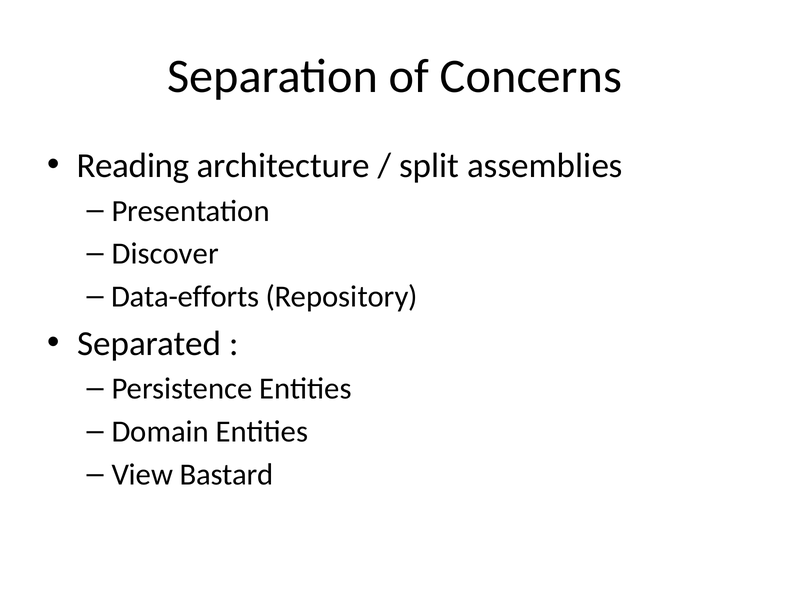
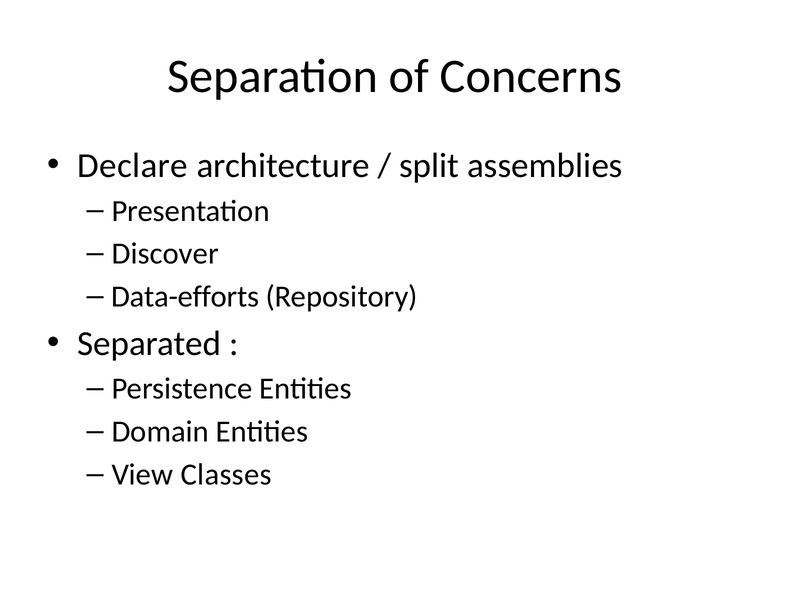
Reading: Reading -> Declare (133, 166)
Bastard: Bastard -> Classes (226, 475)
